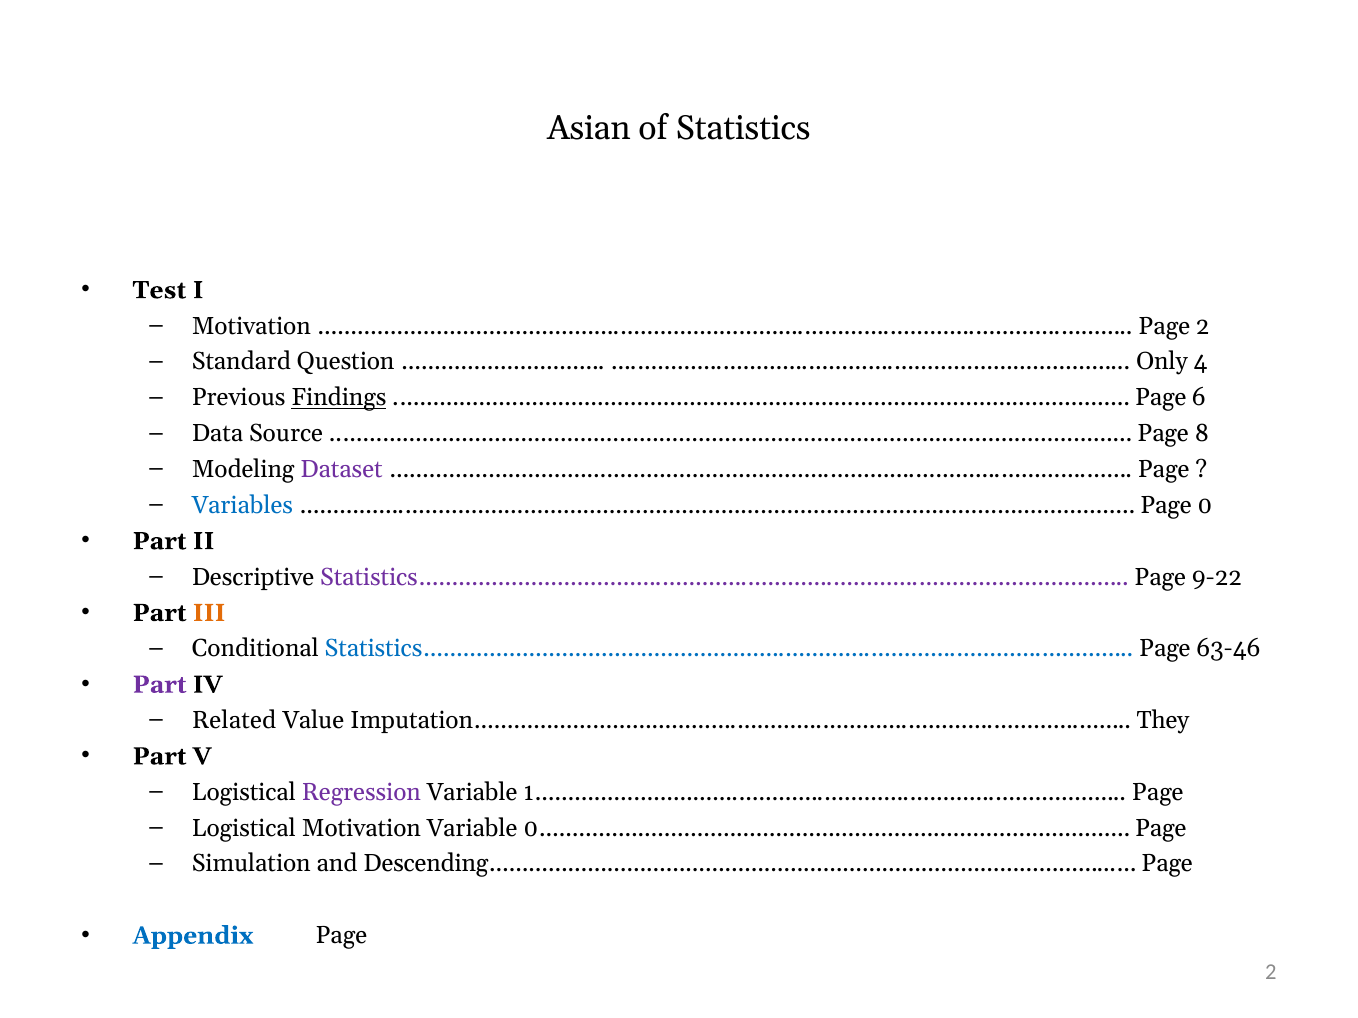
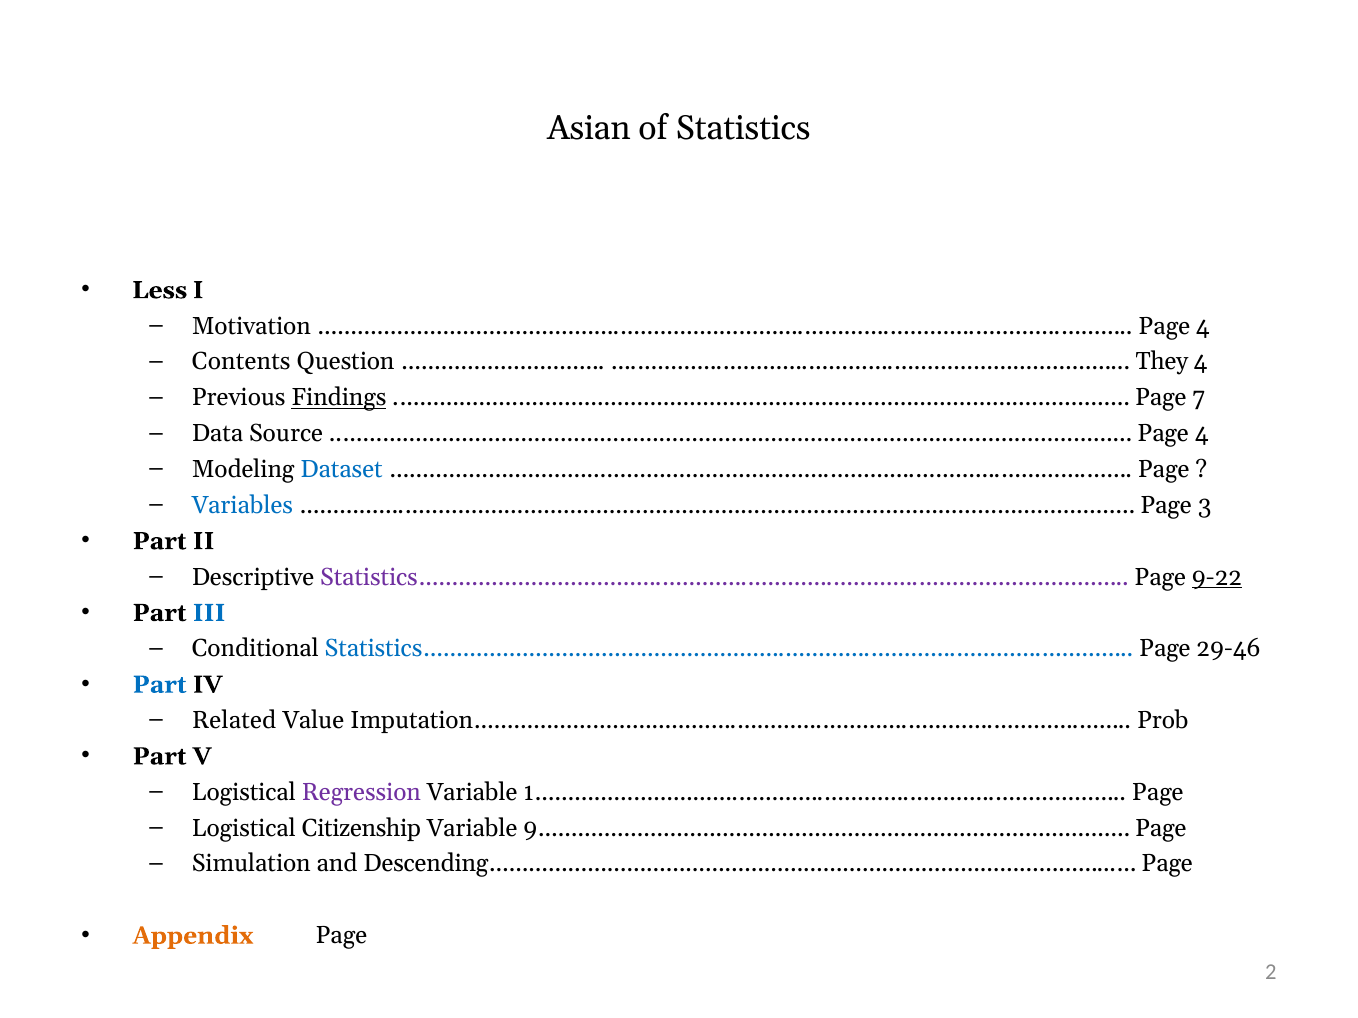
Test: Test -> Less (160, 290)
2: 2 -> 4 (1203, 326)
Standard: Standard -> Contents (241, 362)
Only: Only -> They (1162, 362)
6: 6 -> 7 (1199, 398)
8: 8 -> 4 (1202, 434)
Dataset colour: purple -> blue (341, 470)
0: 0 -> 3 (1205, 506)
9-22 underline: none -> present (1217, 577)
III colour: orange -> blue (209, 613)
63-46: 63-46 -> 29-46 (1229, 649)
Part colour: purple -> blue (160, 685)
They: They -> Prob (1163, 721)
Logistical Motivation: Motivation -> Citizenship (361, 828)
0………………………………………………………………………………: 0……………………………………………………………………………… -> 9……………………………………………………………………………… (826, 828)
Appendix colour: blue -> orange (193, 936)
